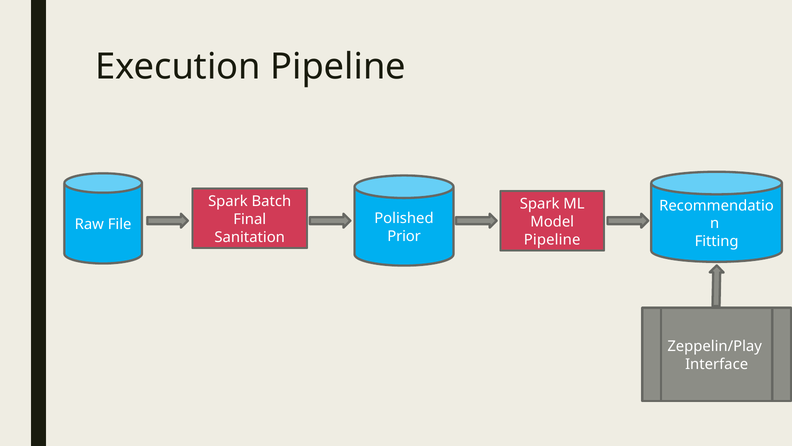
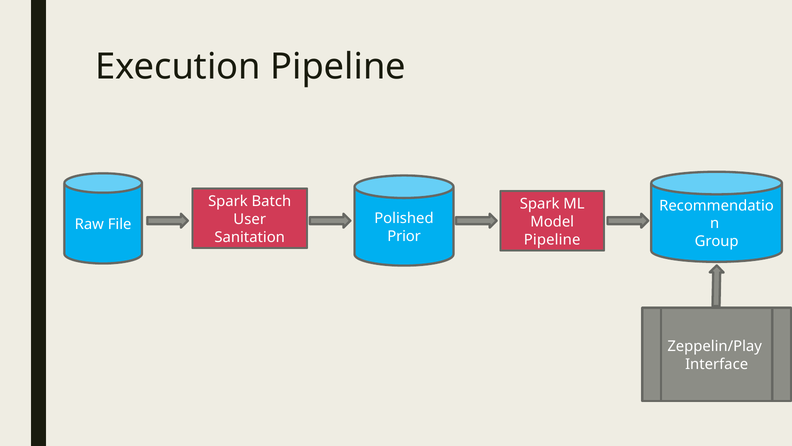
Final: Final -> User (250, 219)
Fitting: Fitting -> Group (717, 241)
